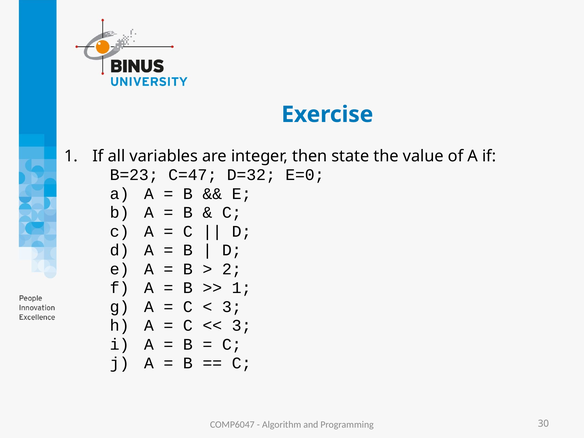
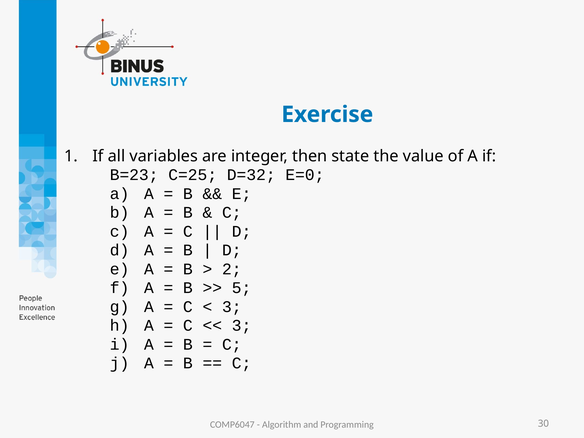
C=47: C=47 -> C=25 (193, 175)
1: 1 -> 5 (242, 288)
